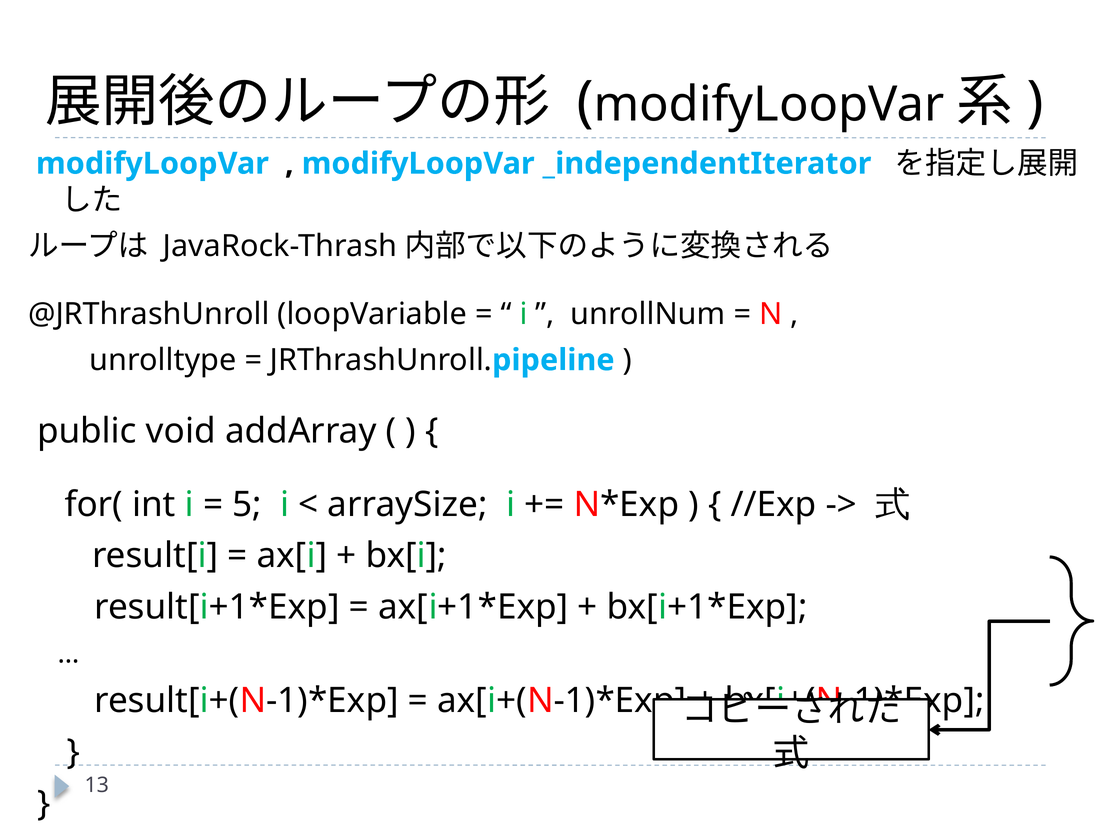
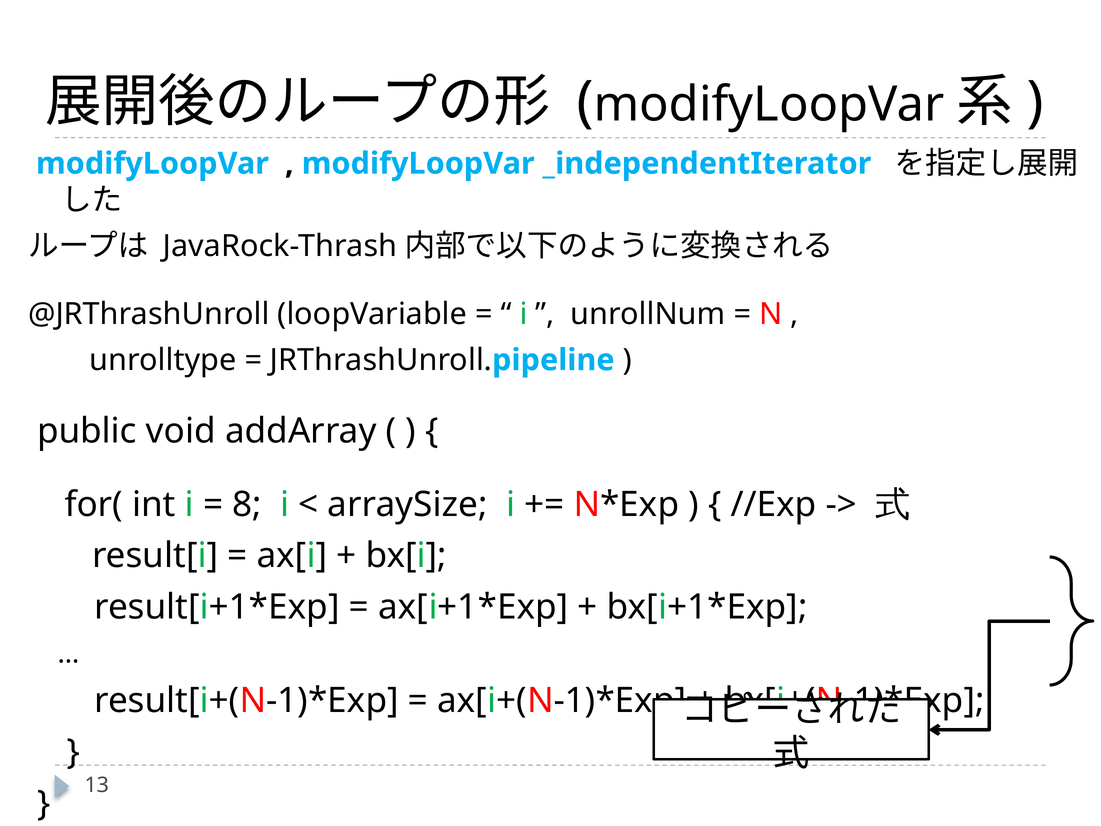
5: 5 -> 8 (247, 504)
